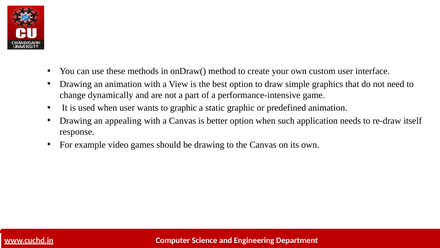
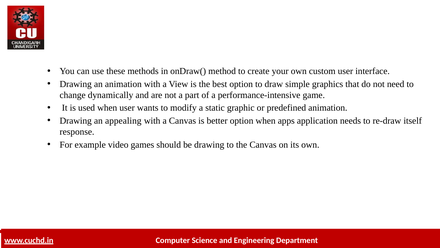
to graphic: graphic -> modify (183, 108)
such: such -> apps (286, 121)
